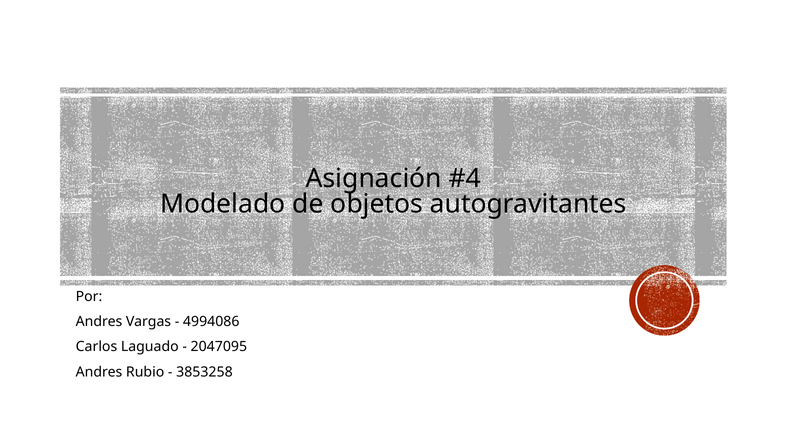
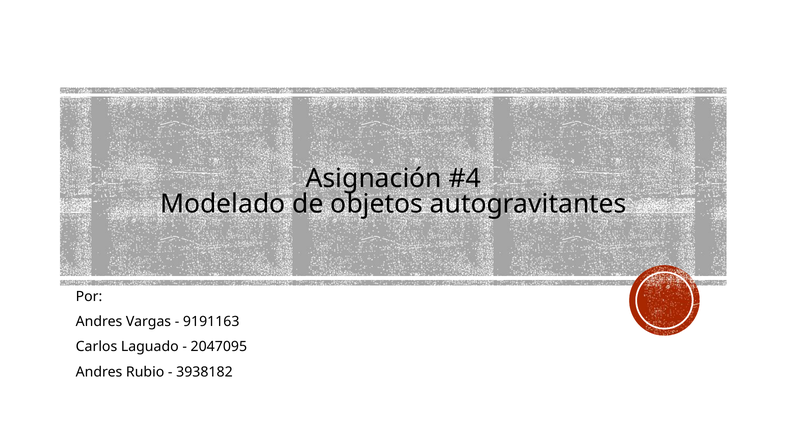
4994086: 4994086 -> 9191163 (211, 322)
3853258: 3853258 -> 3938182 (204, 372)
